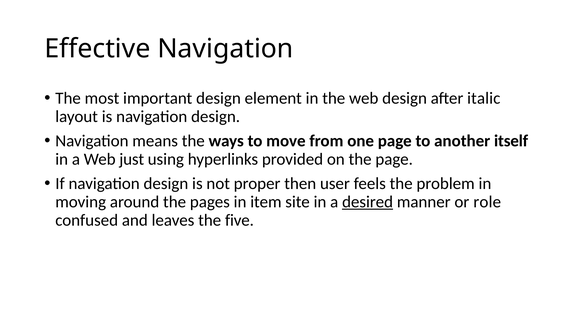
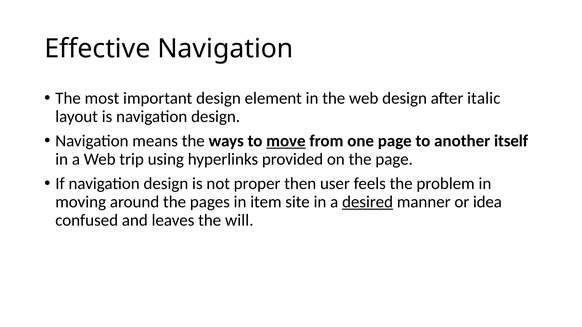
move underline: none -> present (286, 141)
just: just -> trip (132, 159)
role: role -> idea (487, 202)
five: five -> will (239, 221)
